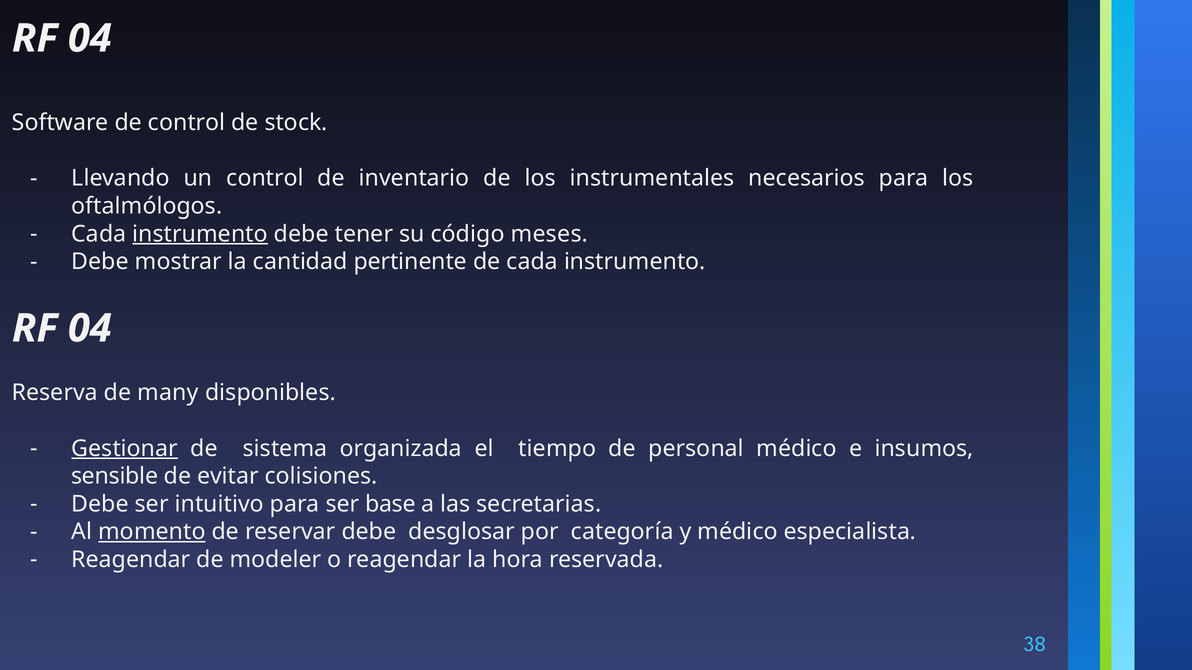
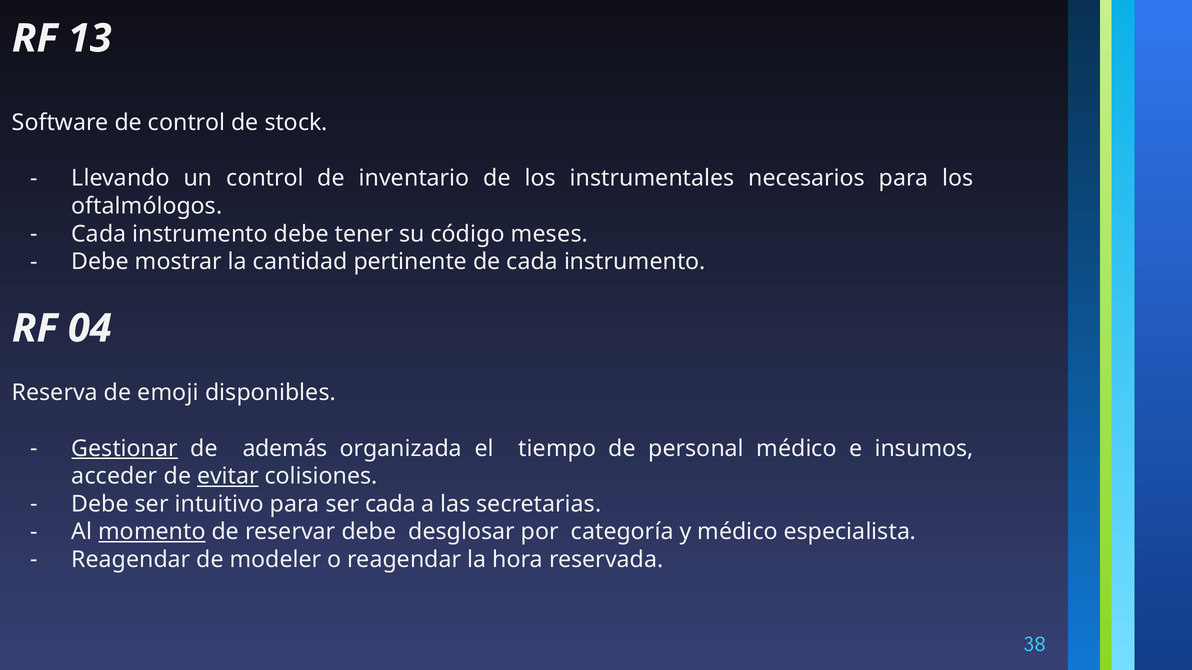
04: 04 -> 13 (90, 39)
instrumento underline: present -> none (200, 234)
many: many -> emoji (168, 393)
sistema: sistema -> además (285, 449)
sensible: sensible -> acceder (114, 477)
evitar underline: none -> present (228, 477)
ser base: base -> cada (390, 504)
